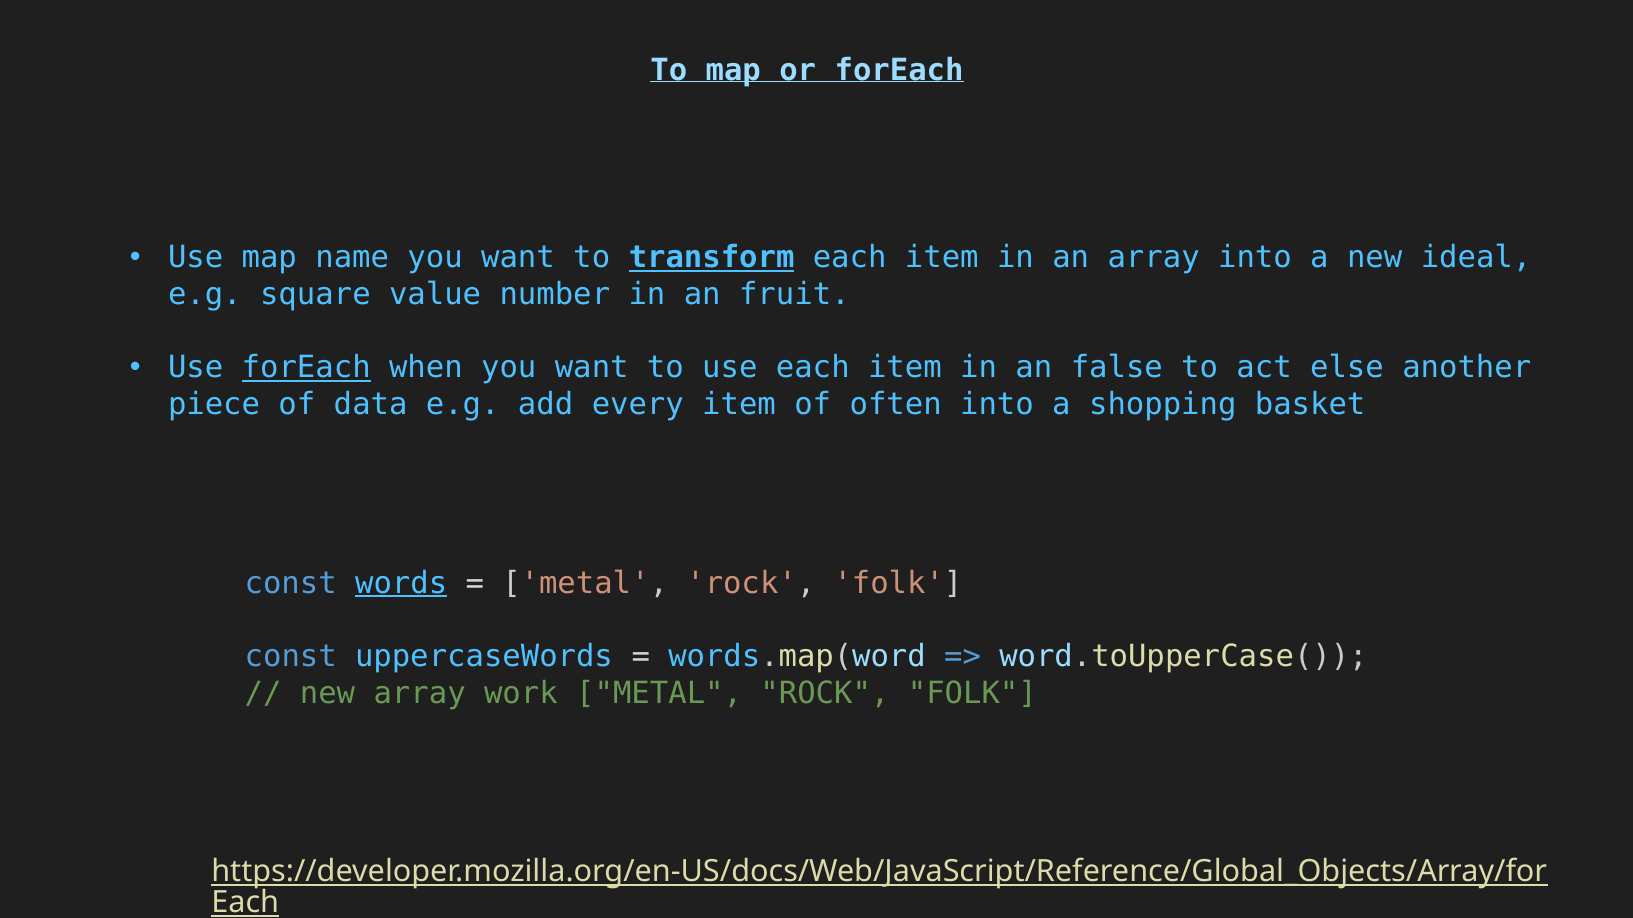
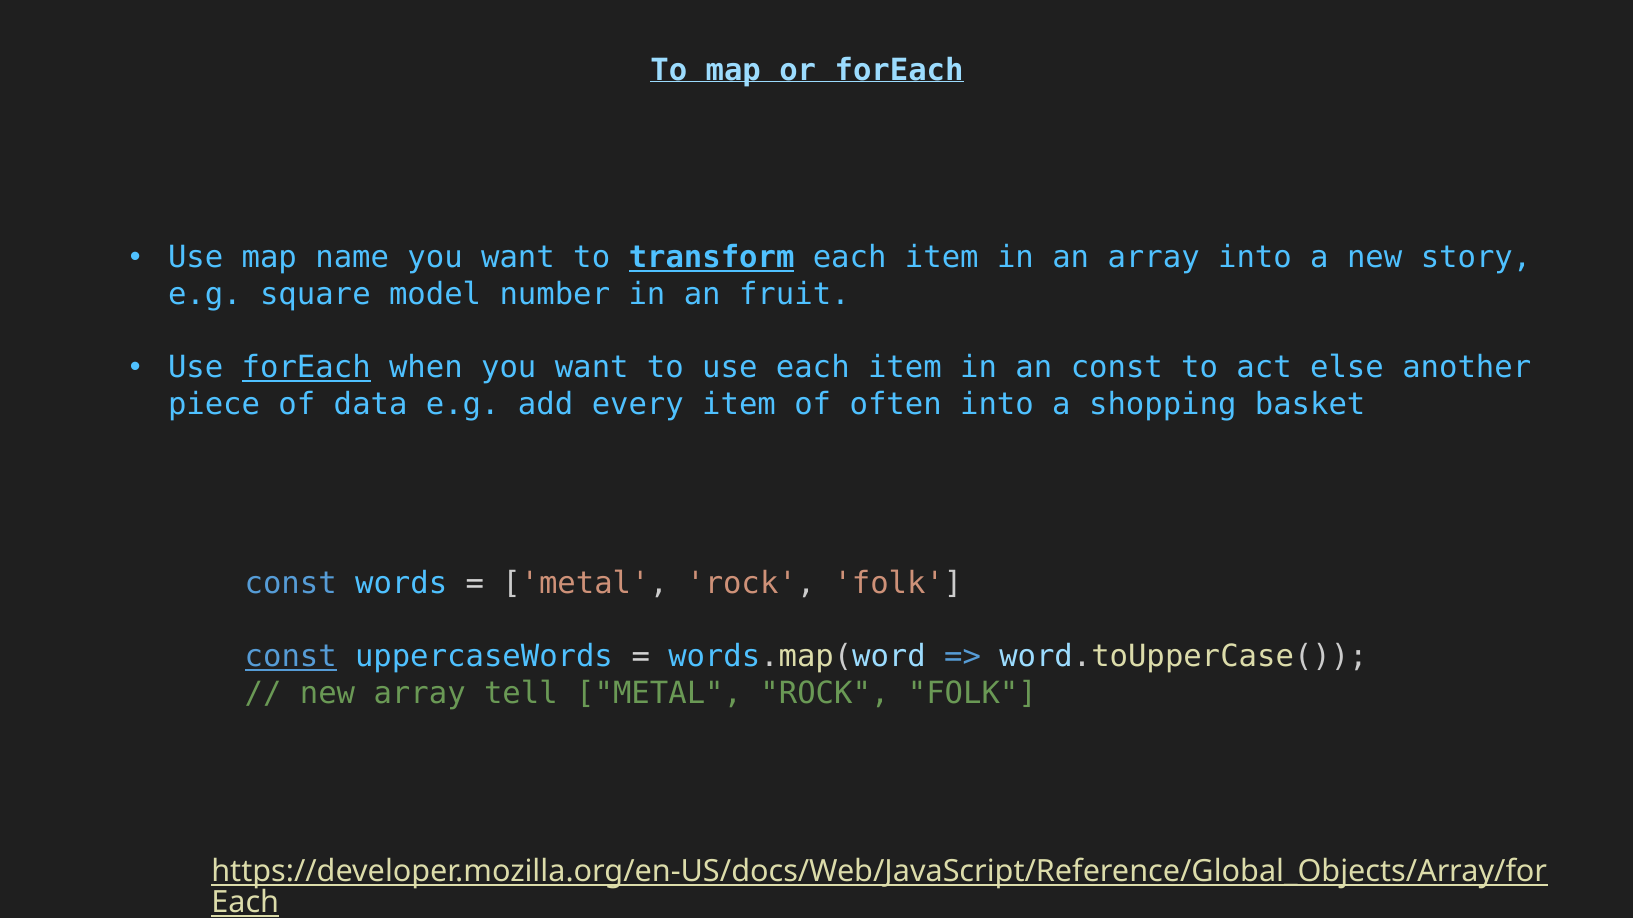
ideal: ideal -> story (1476, 258)
value: value -> model (435, 295)
an false: false -> const (1117, 368)
words underline: present -> none (401, 583)
const underline: none -> present (291, 657)
work: work -> tell (521, 694)
